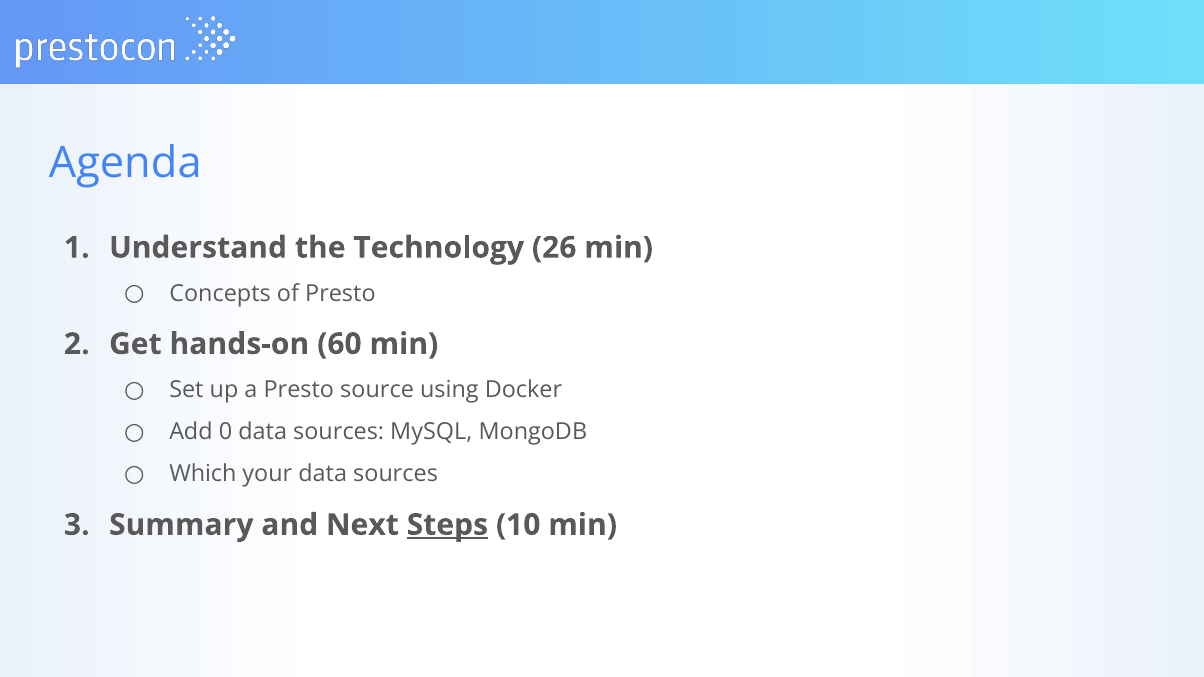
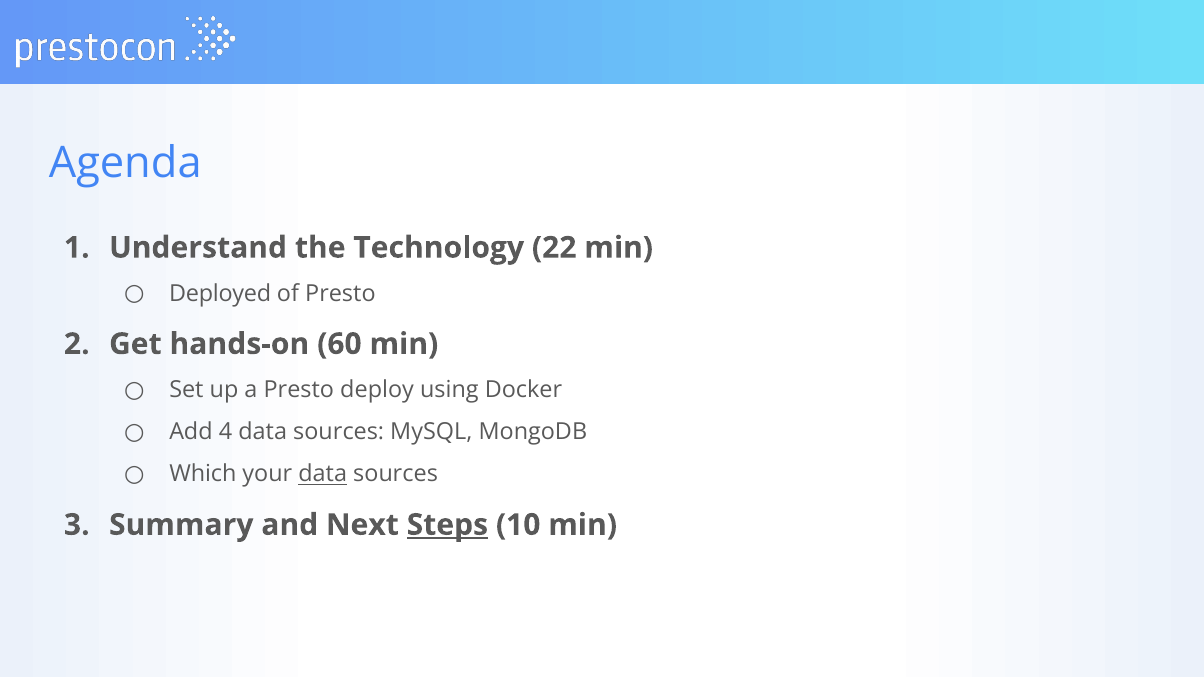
26: 26 -> 22 (554, 248)
Concepts: Concepts -> Deployed (220, 294)
source: source -> deploy (377, 390)
0: 0 -> 4 (226, 432)
data underline: none -> present (323, 474)
